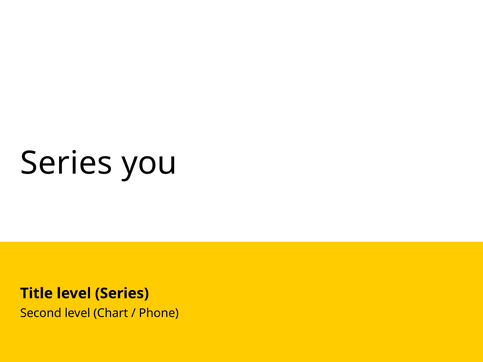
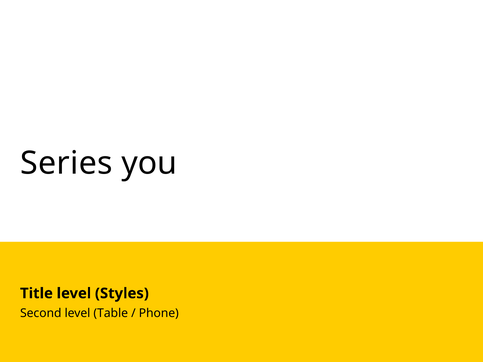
level Series: Series -> Styles (122, 294)
Chart: Chart -> Table (111, 314)
